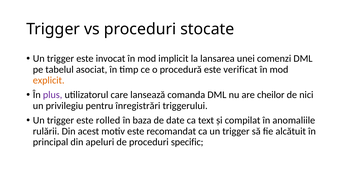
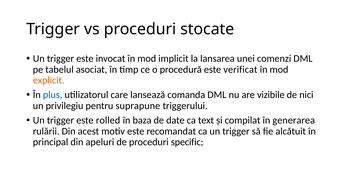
plus colour: purple -> blue (53, 95)
cheilor: cheilor -> vizibile (271, 95)
înregistrări: înregistrări -> suprapune (138, 106)
anomaliile: anomaliile -> generarea (294, 120)
